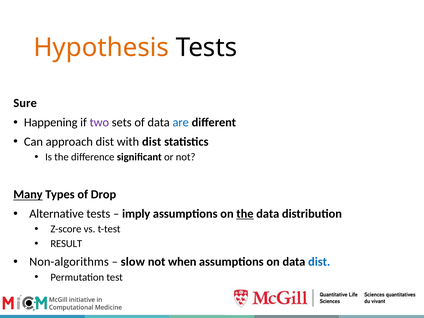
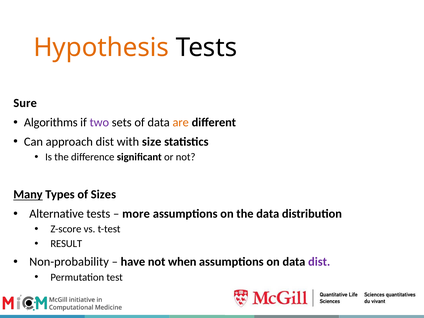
Happening: Happening -> Algorithms (51, 122)
are colour: blue -> orange (181, 122)
with dist: dist -> size (152, 142)
Drop: Drop -> Sizes (103, 195)
imply: imply -> more (136, 214)
the underline: present -> none (245, 214)
Non-algorithms: Non-algorithms -> Non-probability (69, 262)
slow: slow -> have (133, 262)
dist colour: blue -> purple (319, 262)
